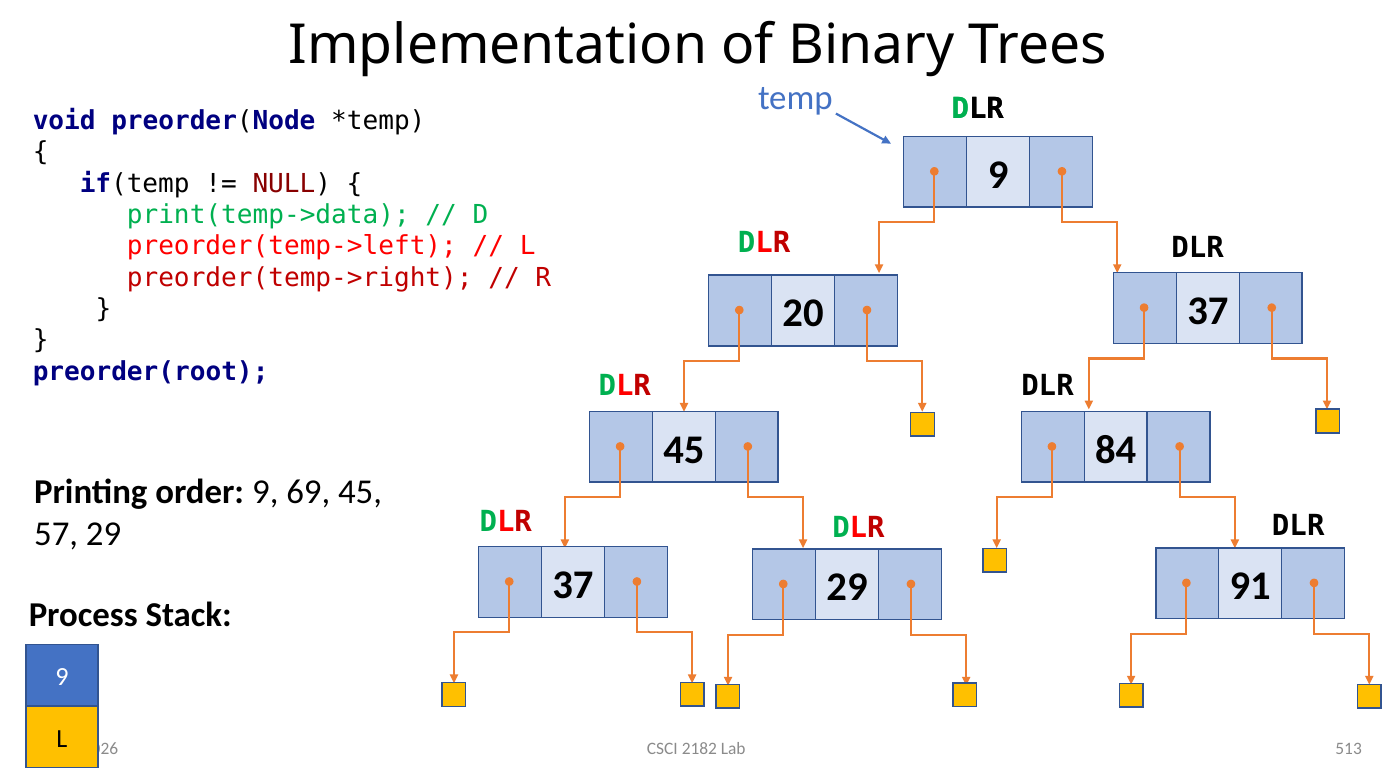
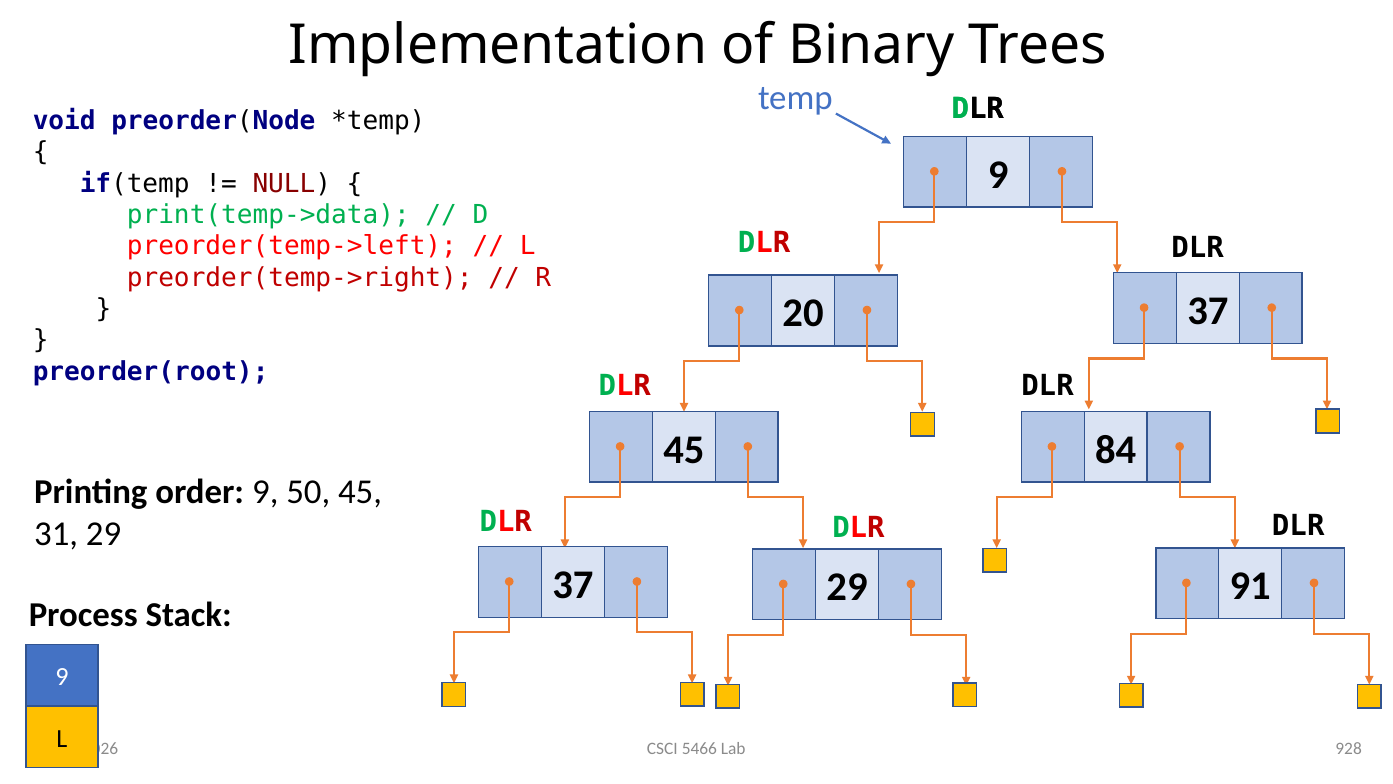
69: 69 -> 50 (308, 492)
57: 57 -> 31 (56, 534)
2182: 2182 -> 5466 (699, 748)
513: 513 -> 928 (1349, 748)
